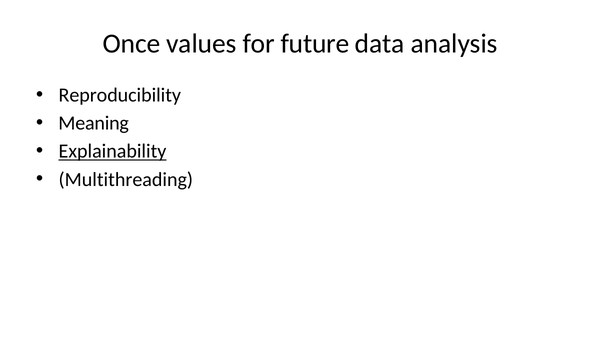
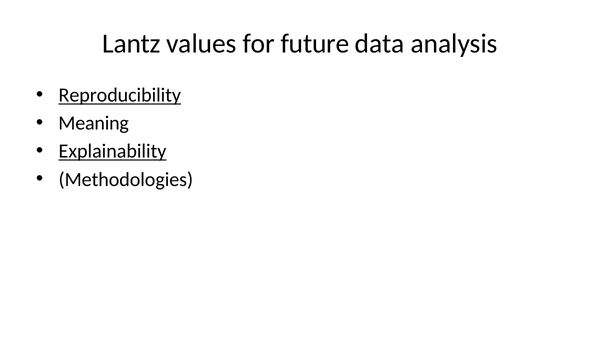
Once: Once -> Lantz (132, 44)
Reproducibility underline: none -> present (120, 95)
Multithreading: Multithreading -> Methodologies (126, 179)
